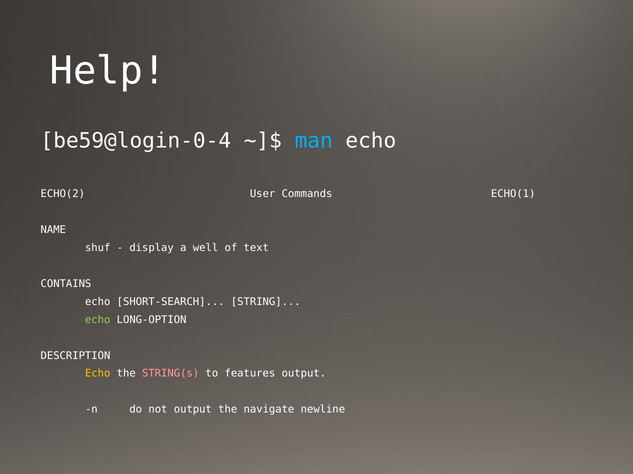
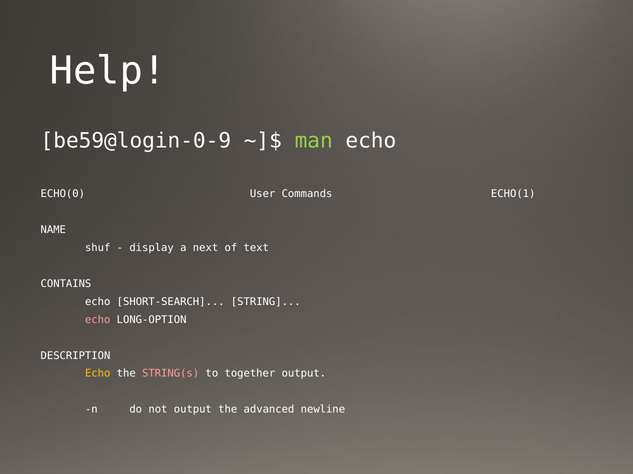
be59@login-0-4: be59@login-0-4 -> be59@login-0-9 (136, 141)
man colour: light blue -> light green (314, 141)
ECHO(2: ECHO(2 -> ECHO(0 (63, 194)
well: well -> next (206, 248)
echo colour: light green -> pink (98, 320)
features: features -> together (250, 374)
navigate: navigate -> advanced (269, 410)
